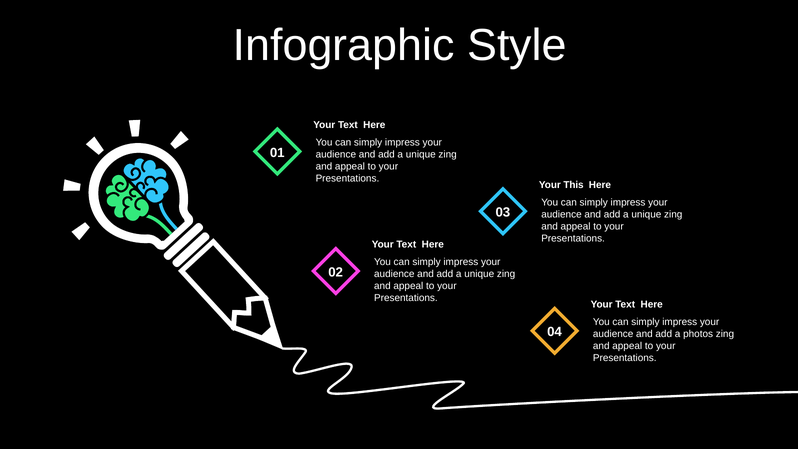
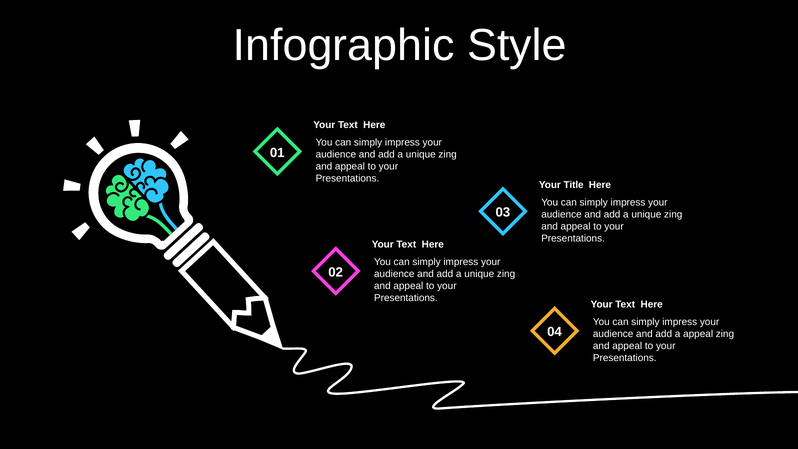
This: This -> Title (574, 185)
a photos: photos -> appeal (698, 334)
